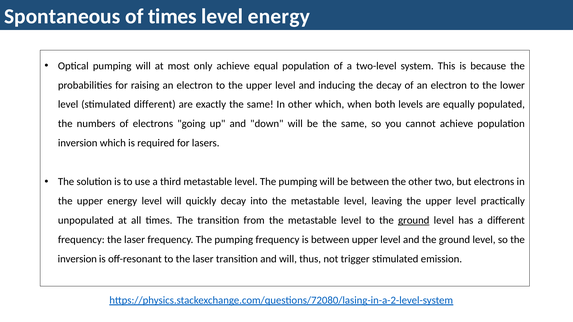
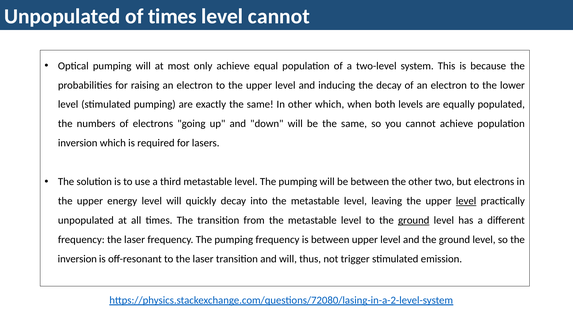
Spontaneous: Spontaneous -> Unpopulated (62, 16)
level energy: energy -> cannot (279, 16)
stimulated different: different -> pumping (155, 105)
level underline: none -> present (466, 201)
